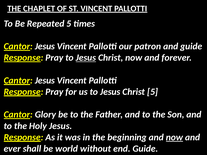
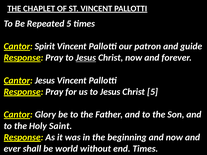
Jesus: Jesus -> Spirit (45, 46)
Holy Jesus: Jesus -> Saint (61, 126)
now underline: present -> none (174, 137)
end Guide: Guide -> Times (145, 149)
